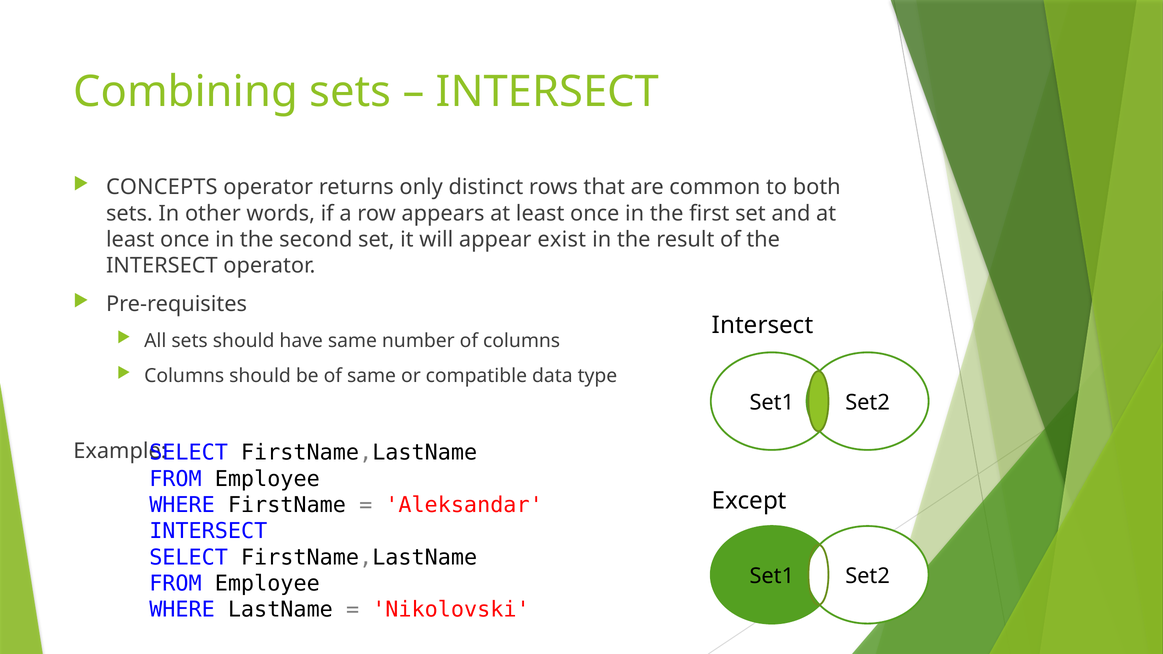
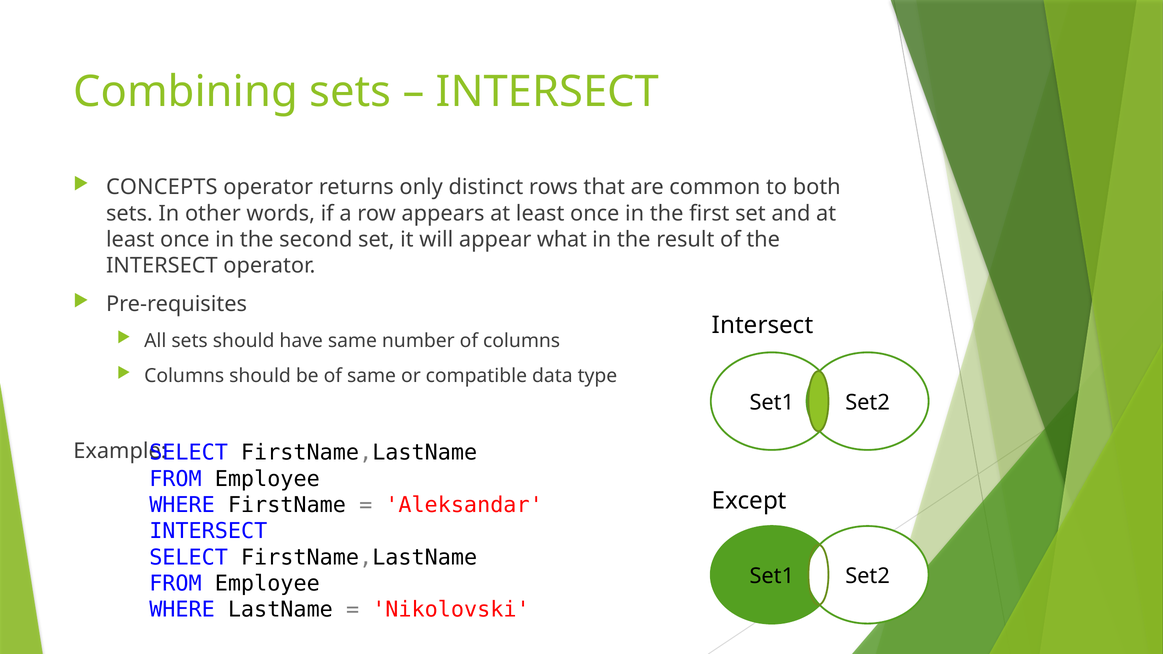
exist: exist -> what (562, 240)
